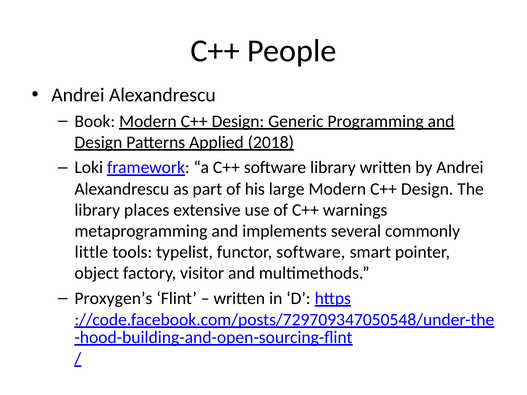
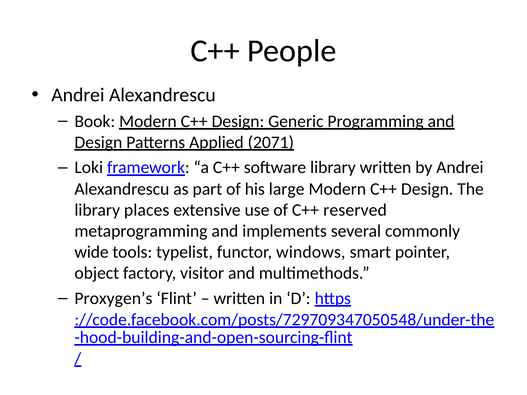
2018: 2018 -> 2071 (271, 142)
warnings: warnings -> reserved (355, 210)
little: little -> wide (92, 252)
functor software: software -> windows (311, 252)
